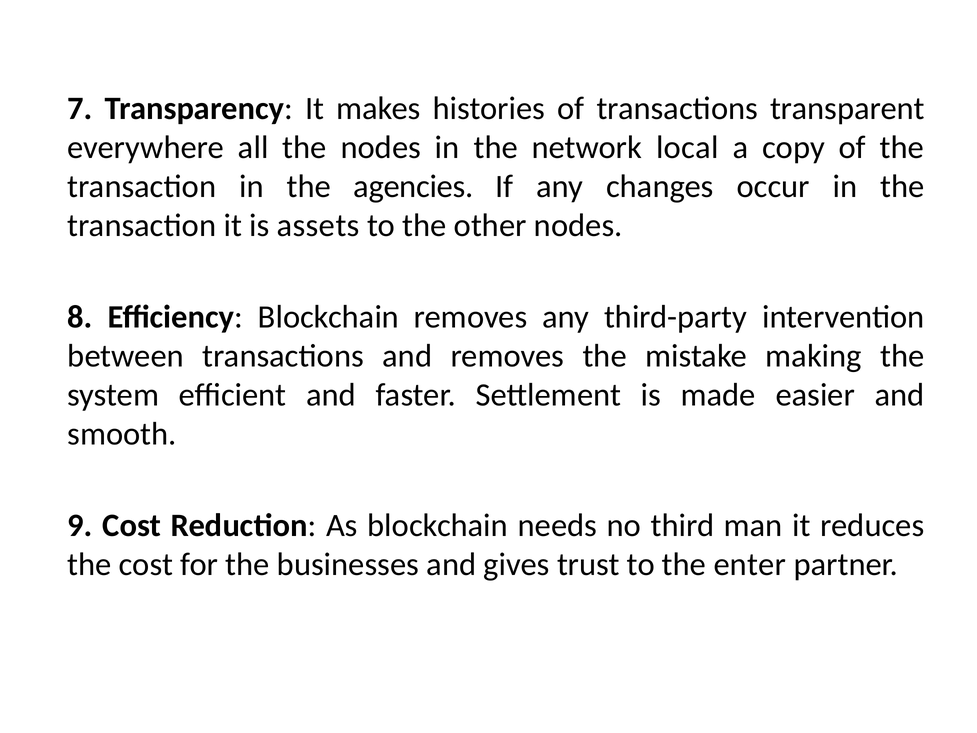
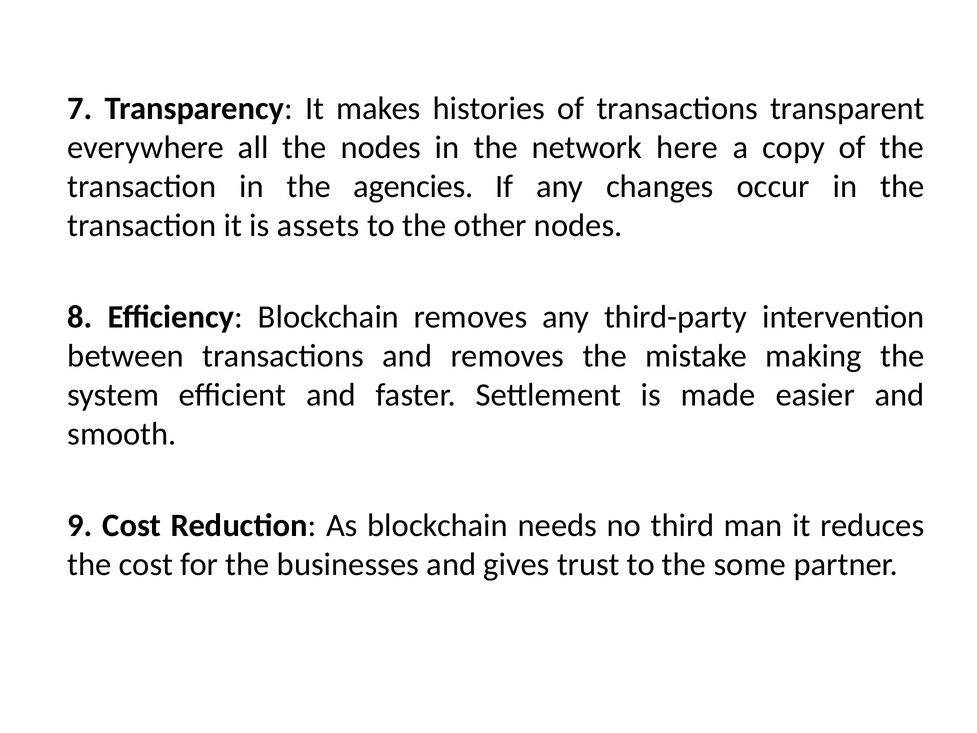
local: local -> here (687, 147)
enter: enter -> some (750, 564)
